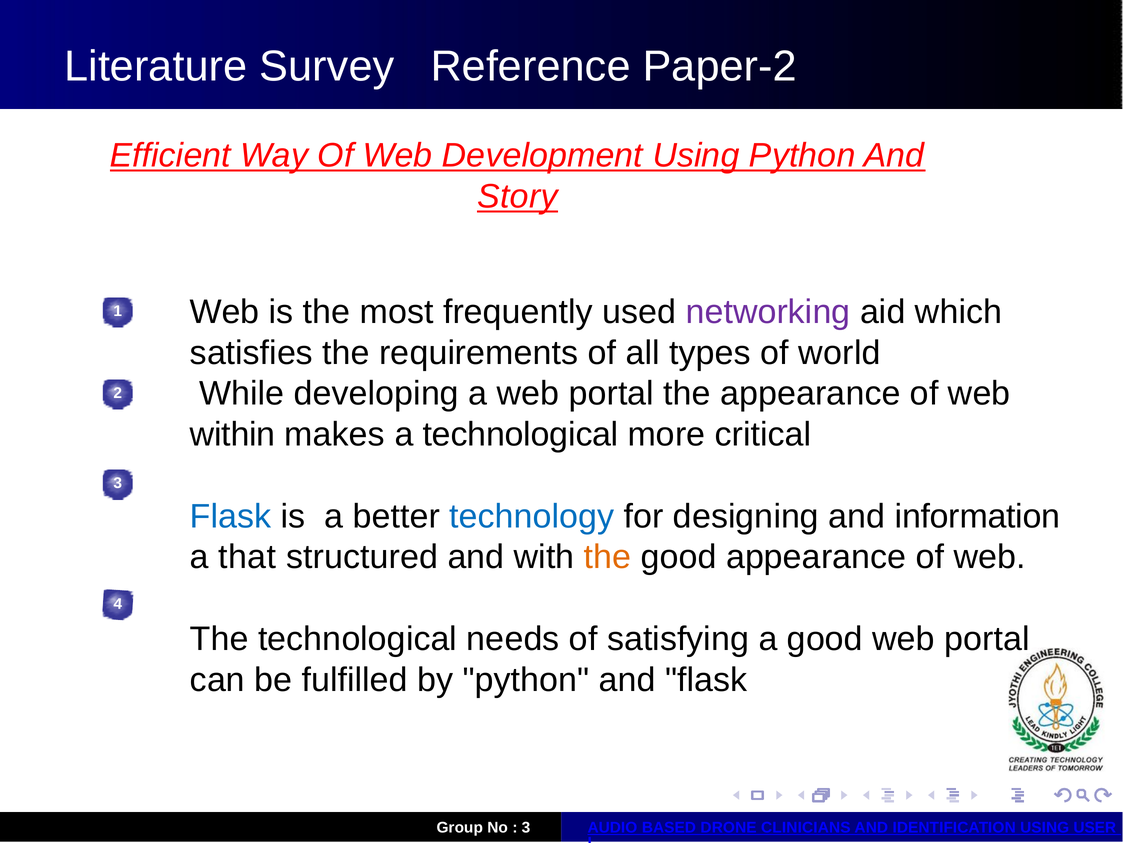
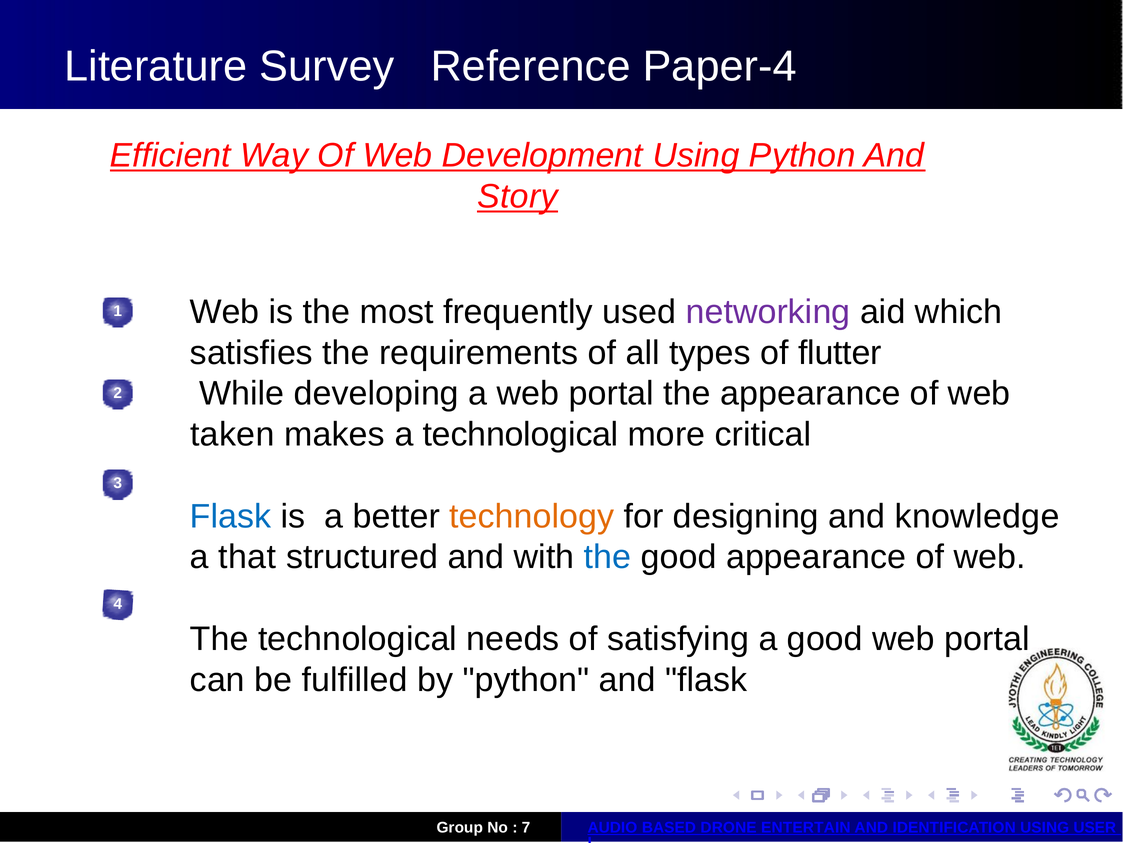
Paper-2: Paper-2 -> Paper-4 (720, 67)
world: world -> flutter (840, 353)
within: within -> taken (232, 435)
technology colour: blue -> orange (532, 516)
information: information -> knowledge (977, 516)
the colour: orange -> blue (608, 557)
3: 3 -> 7 (526, 827)
CLINICIANS: CLINICIANS -> ENTERTAIN (806, 827)
